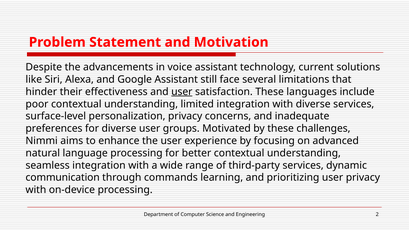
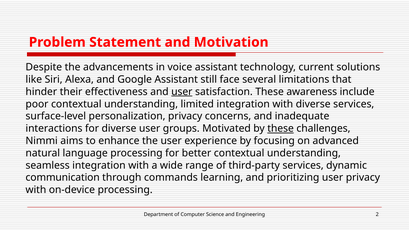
languages: languages -> awareness (312, 92)
preferences: preferences -> interactions (54, 129)
these underline: none -> present (281, 129)
